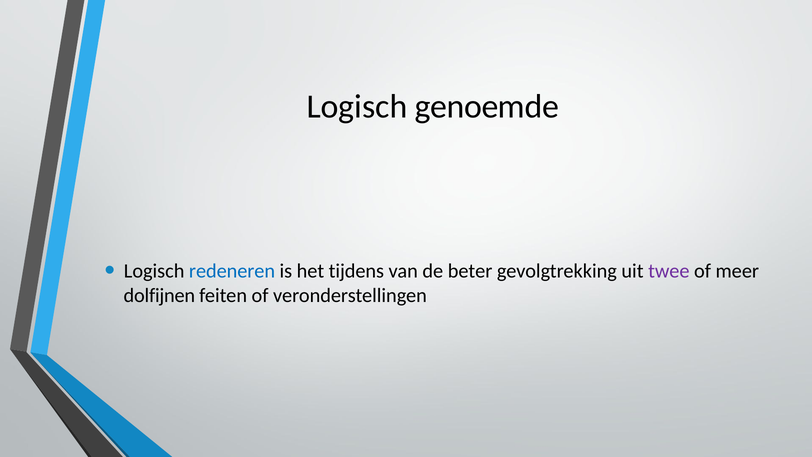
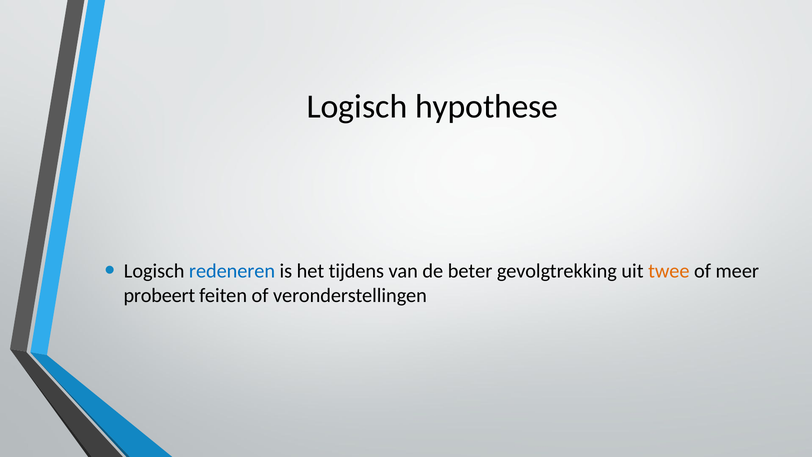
genoemde: genoemde -> hypothese (487, 106)
twee colour: purple -> orange (669, 271)
dolfijnen: dolfijnen -> probeert (159, 295)
